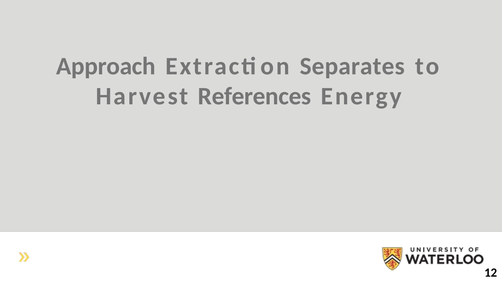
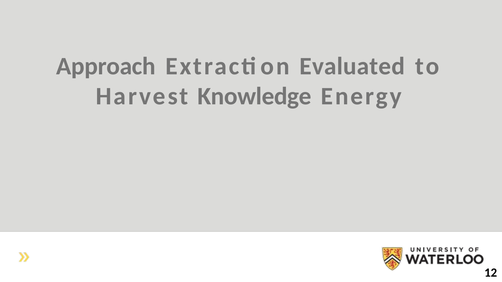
Separates: Separates -> Evaluated (352, 66)
References: References -> Knowledge (255, 97)
